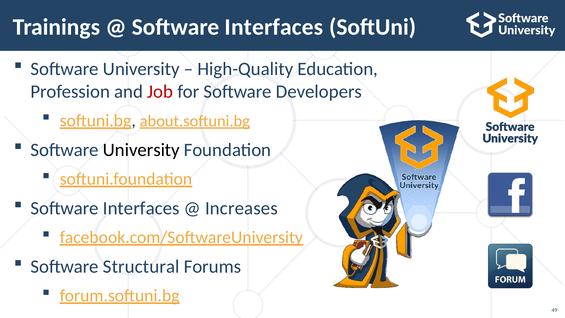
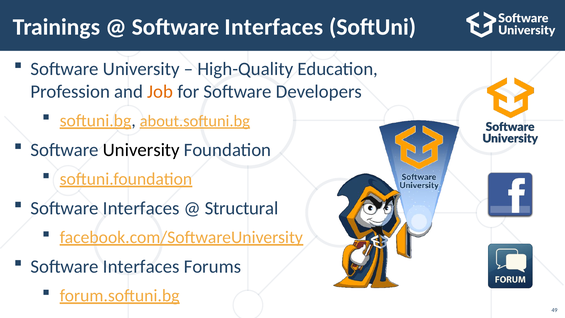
Job colour: red -> orange (160, 92)
Increases: Increases -> Structural (242, 208)
Structural: Structural -> Interfaces (141, 266)
